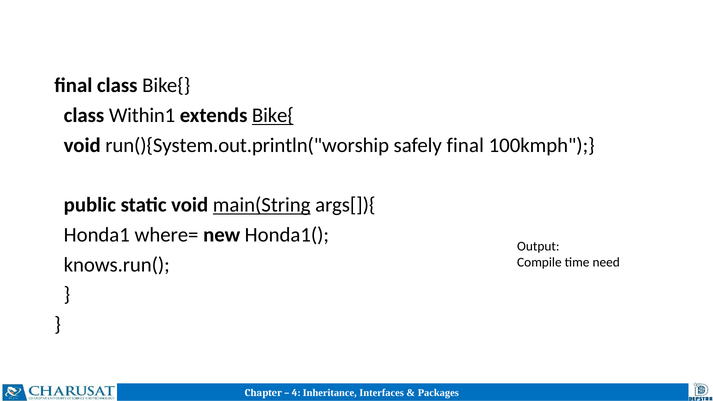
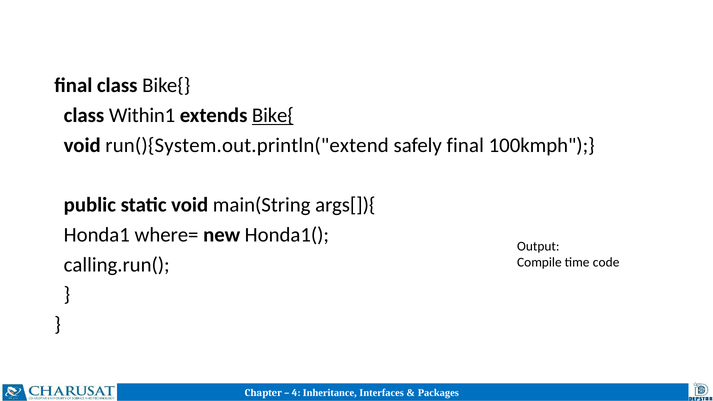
run(){System.out.println("worship: run(){System.out.println("worship -> run(){System.out.println("extend (247, 145)
main(String underline: present -> none (262, 205)
knows.run(: knows.run( -> calling.run( (117, 265)
need: need -> code (606, 262)
